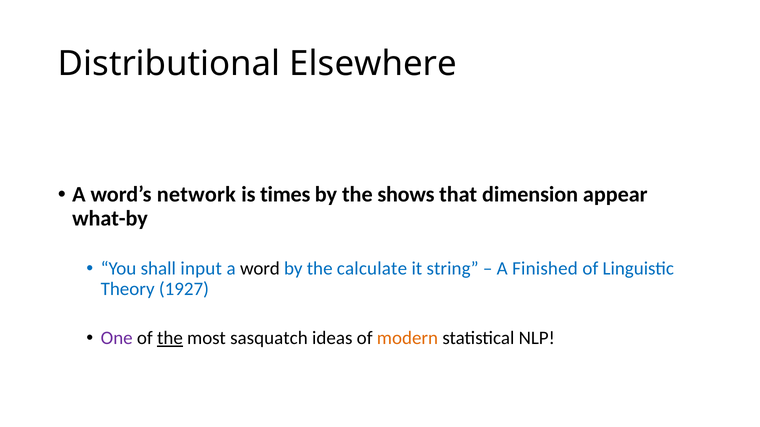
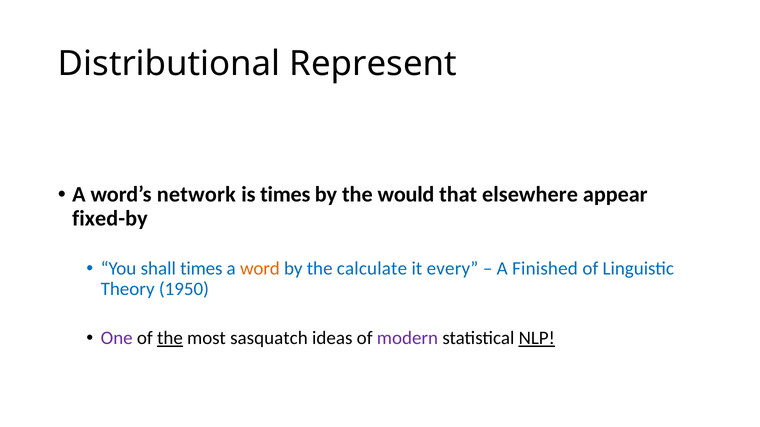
Elsewhere: Elsewhere -> Represent (373, 64)
shows: shows -> would (406, 195)
dimension: dimension -> elsewhere (530, 195)
what-by: what-by -> fixed-by (110, 219)
shall input: input -> times (201, 269)
word colour: black -> orange (260, 269)
string: string -> every (453, 269)
1927: 1927 -> 1950 (184, 289)
modern colour: orange -> purple (407, 338)
NLP underline: none -> present (537, 338)
